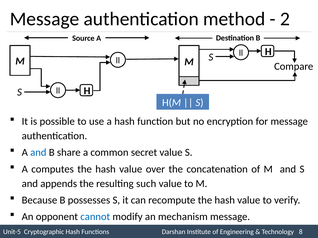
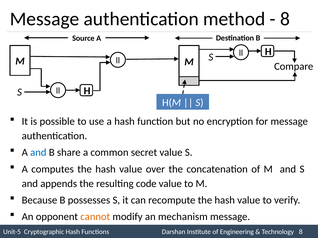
2: 2 -> 8 (285, 19)
such: such -> code (146, 184)
cannot colour: blue -> orange (95, 217)
